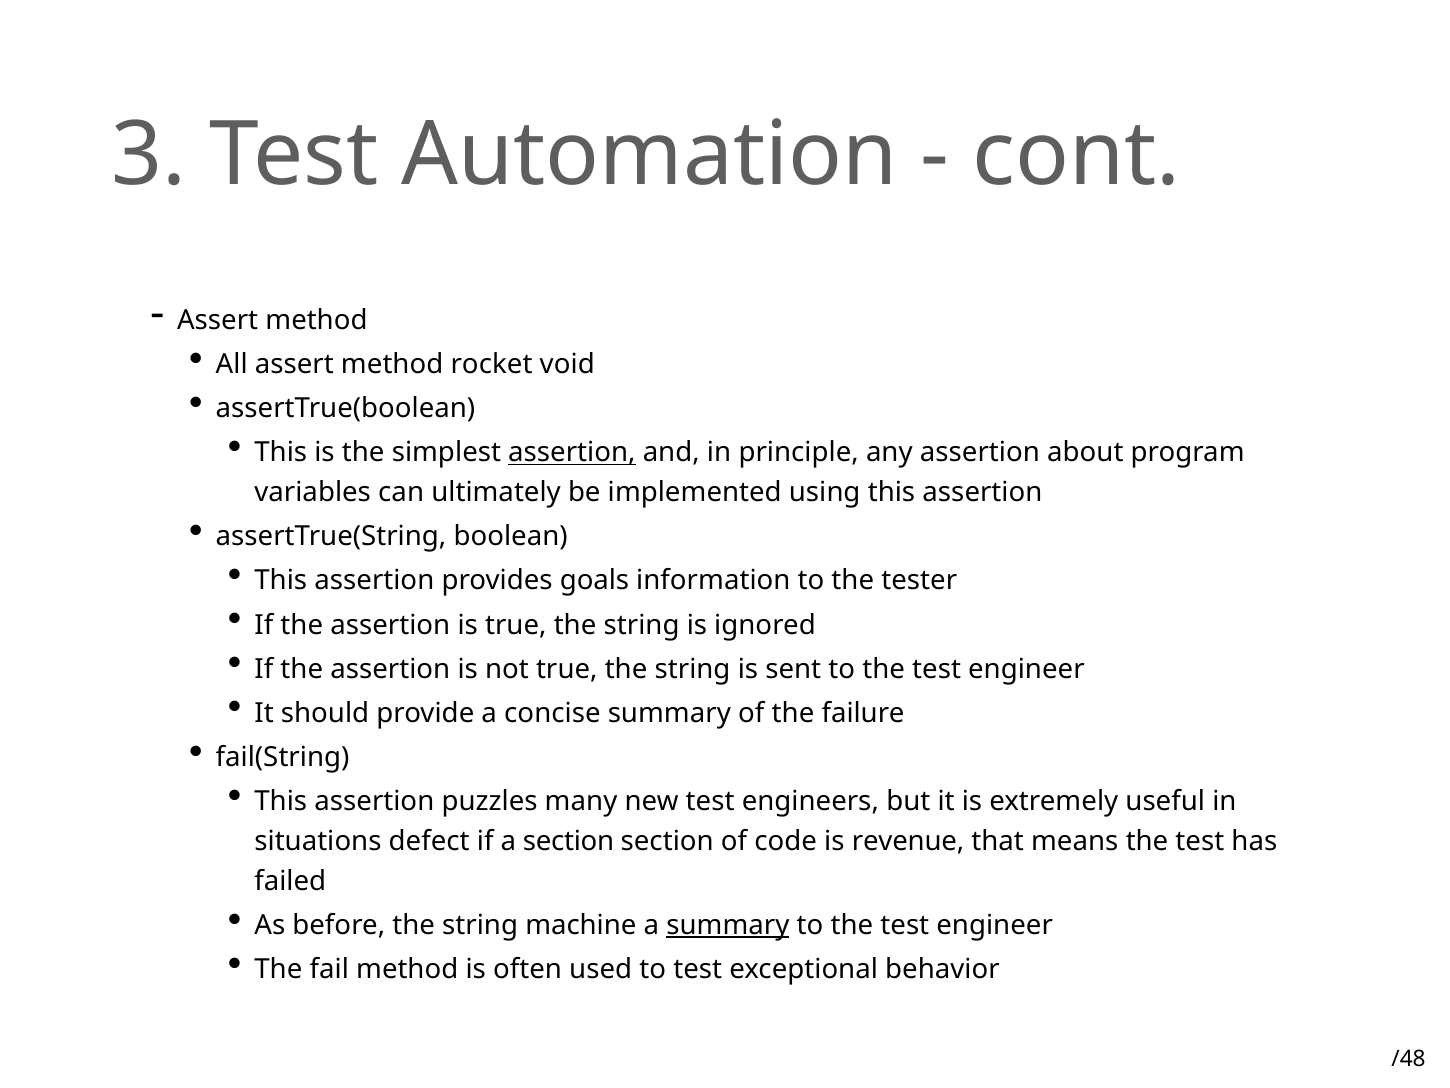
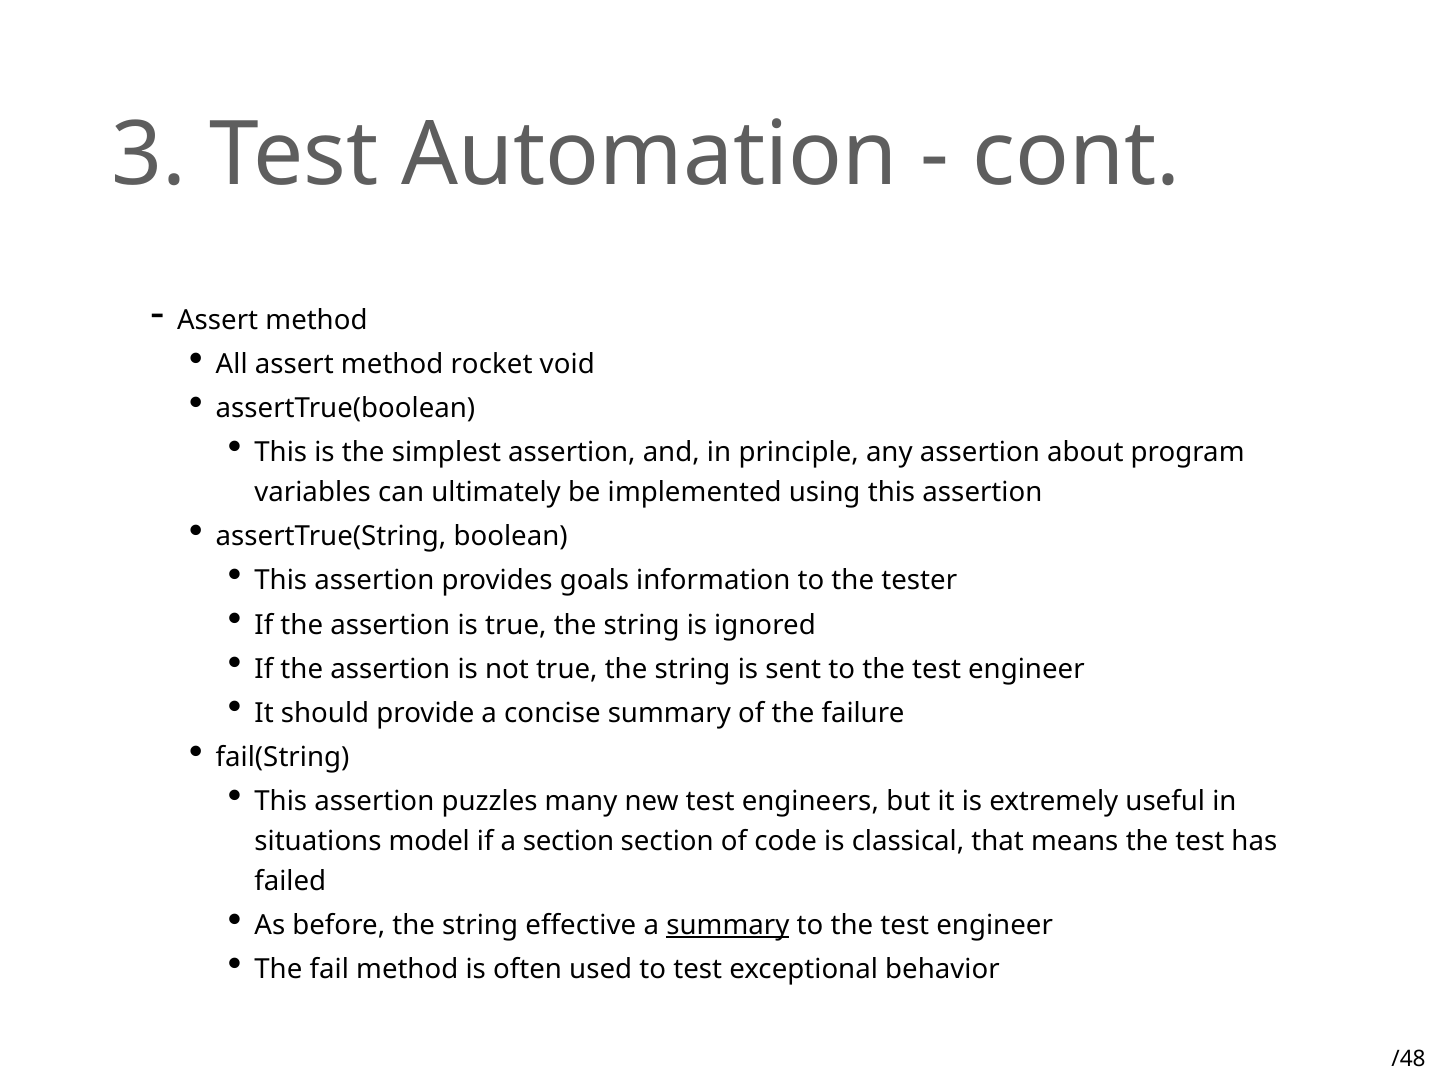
assertion underline: present -> none (572, 452)
defect: defect -> model (429, 841)
revenue: revenue -> classical (908, 841)
machine: machine -> effective (581, 925)
